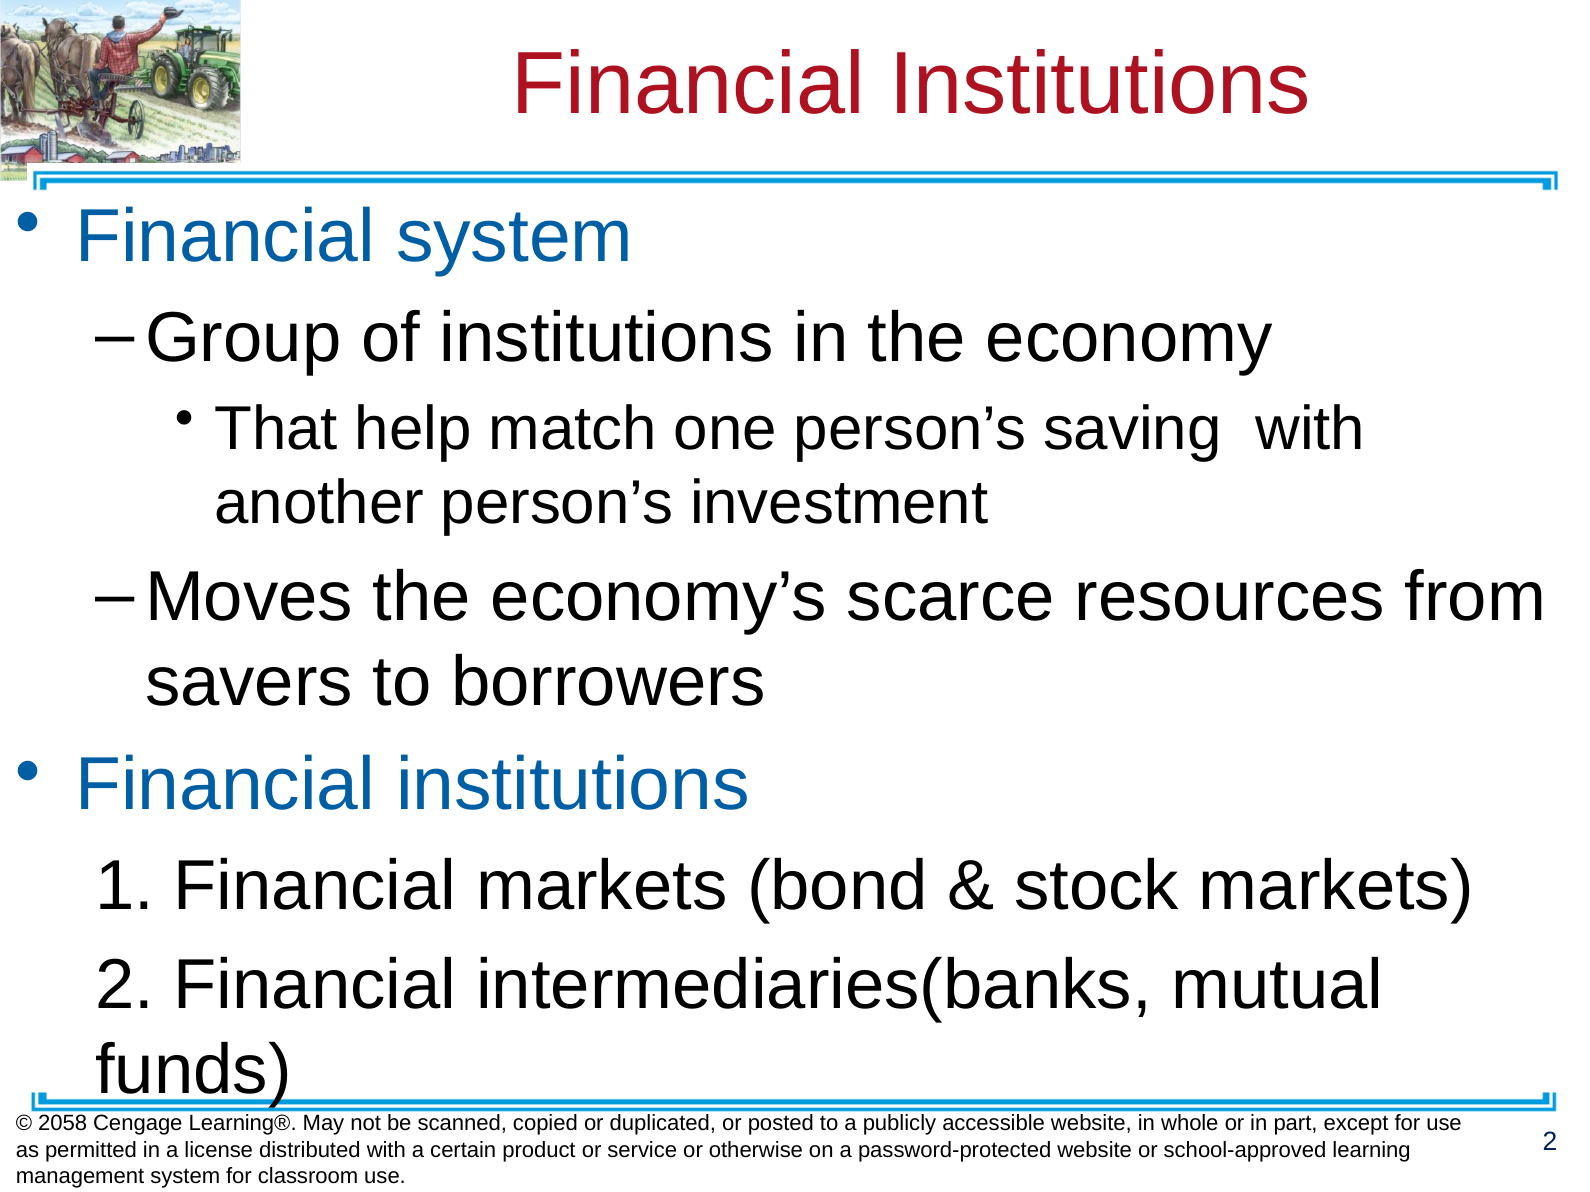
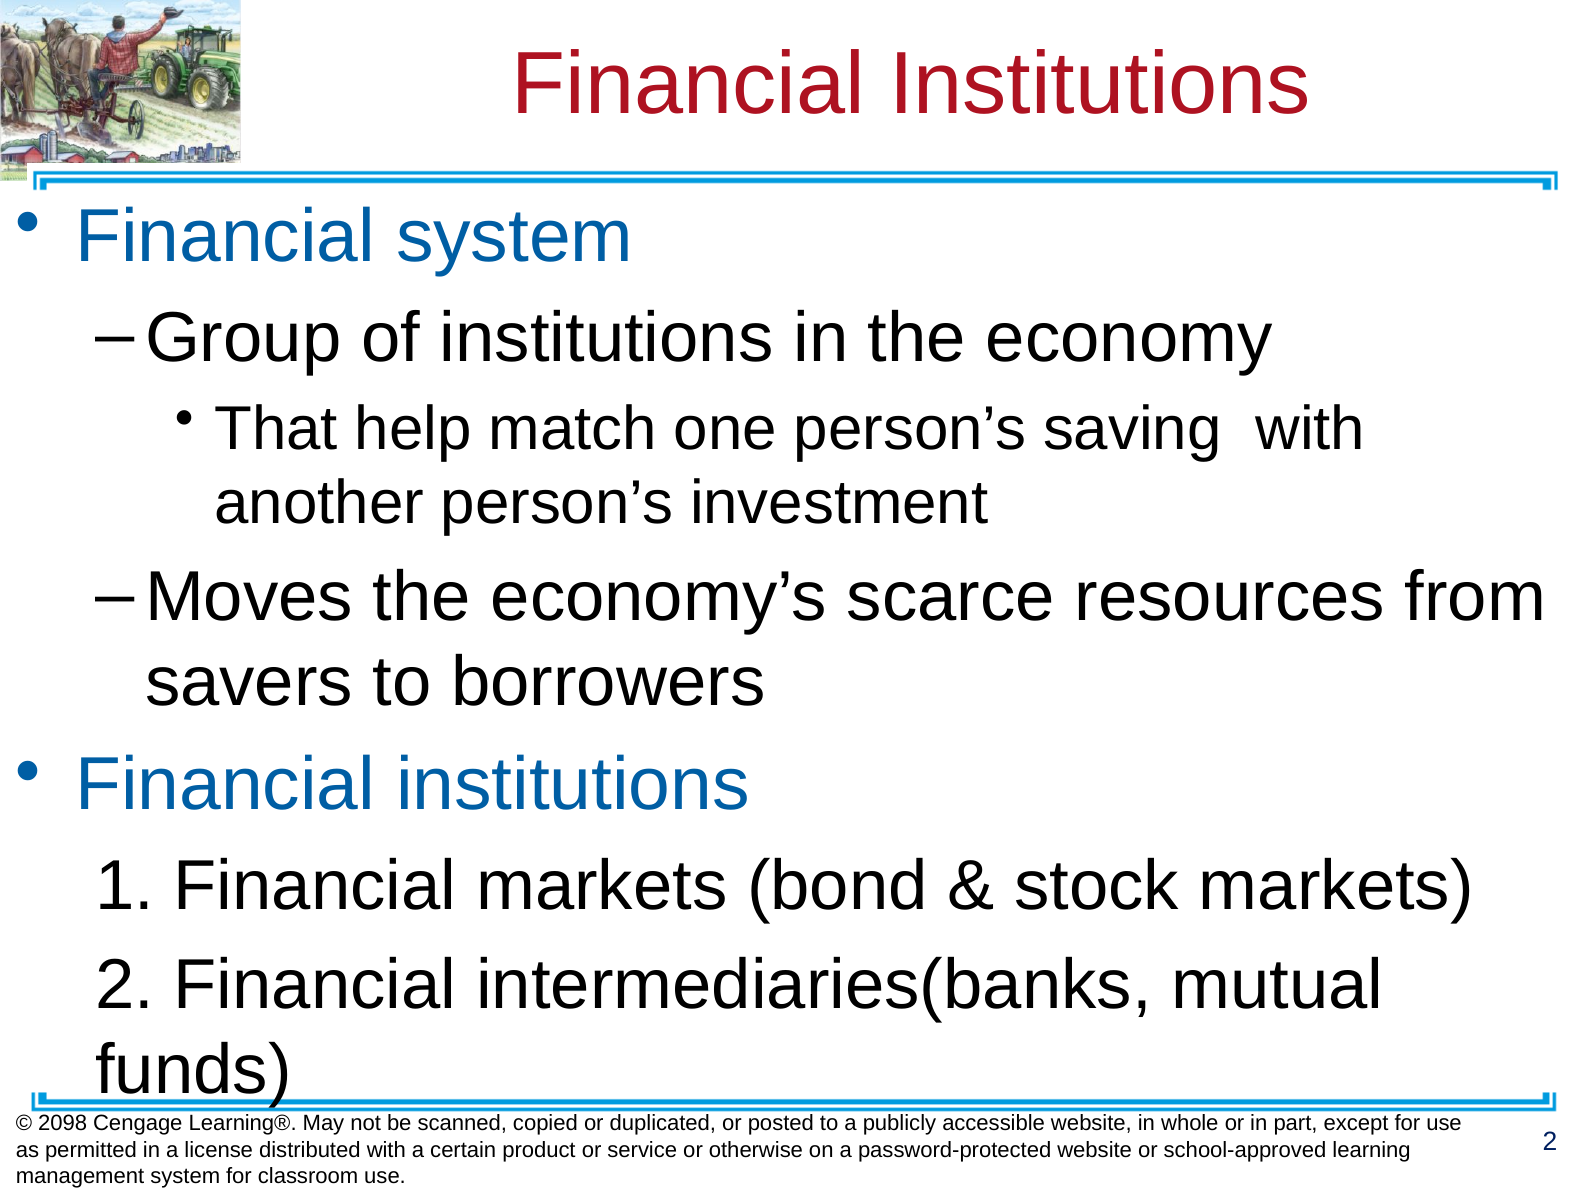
2058: 2058 -> 2098 (63, 1124)
